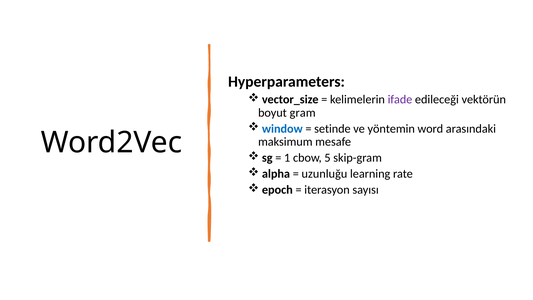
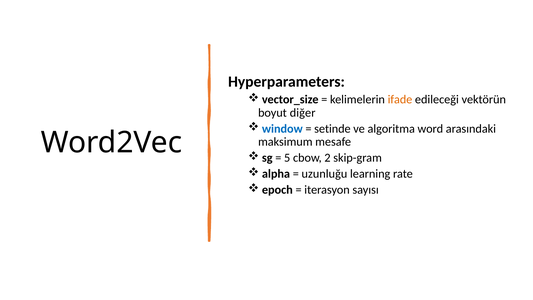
ifade colour: purple -> orange (400, 100)
gram: gram -> diğer (303, 113)
yöntemin: yöntemin -> algoritma (391, 129)
1: 1 -> 5 (287, 158)
5: 5 -> 2 (327, 158)
